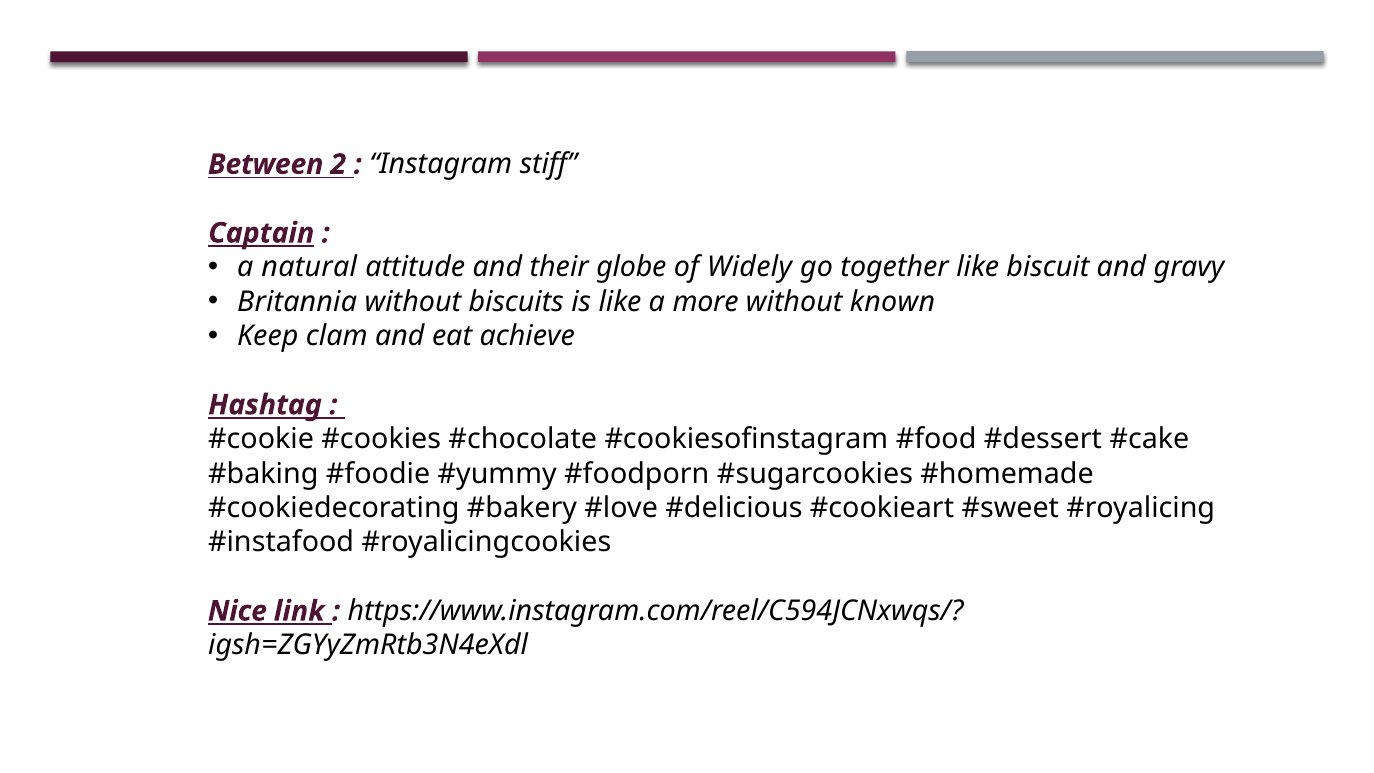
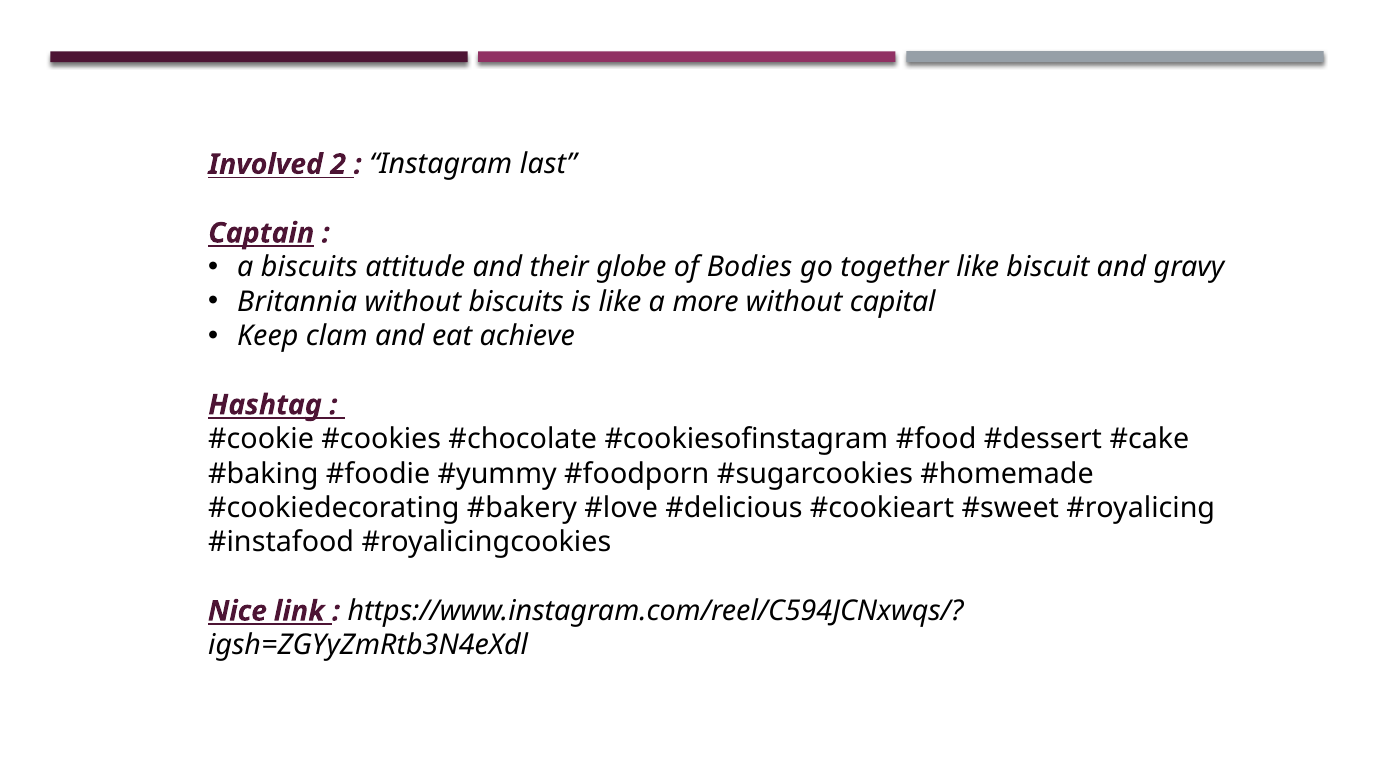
Between: Between -> Involved (266, 164)
stiff: stiff -> last (548, 164)
a natural: natural -> biscuits (309, 267)
Widely: Widely -> Bodies (749, 267)
known: known -> capital (893, 302)
